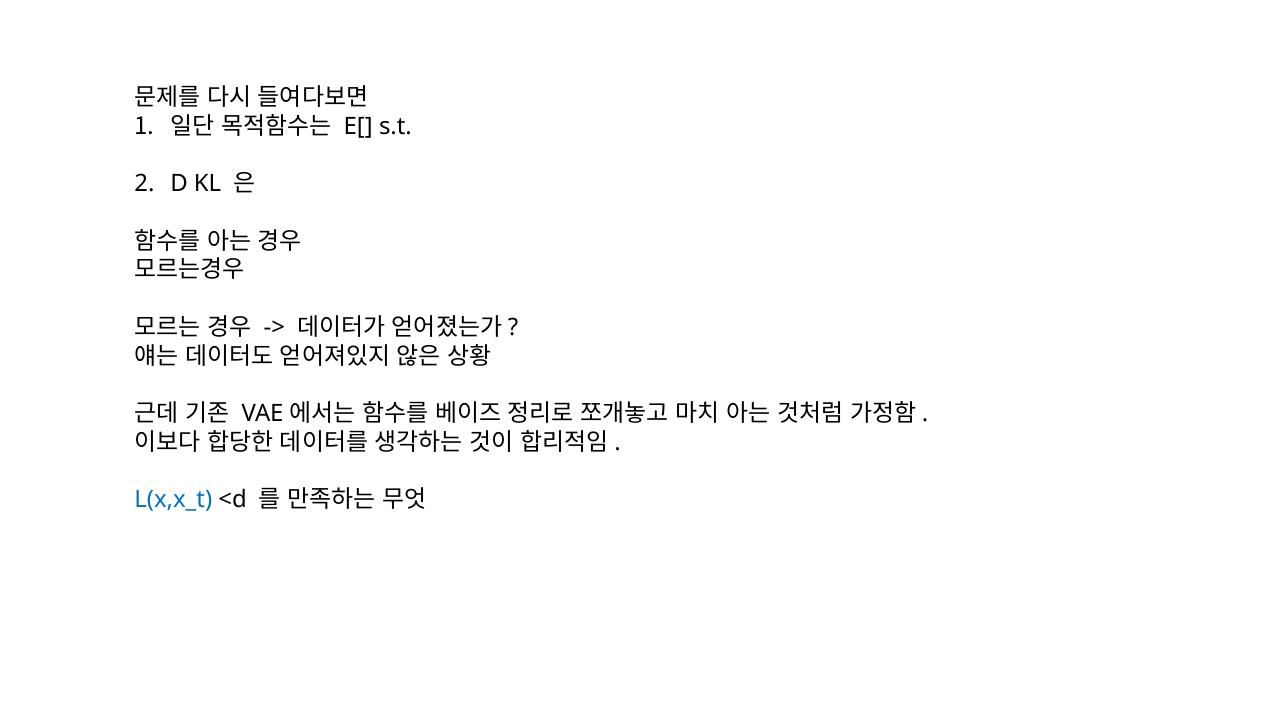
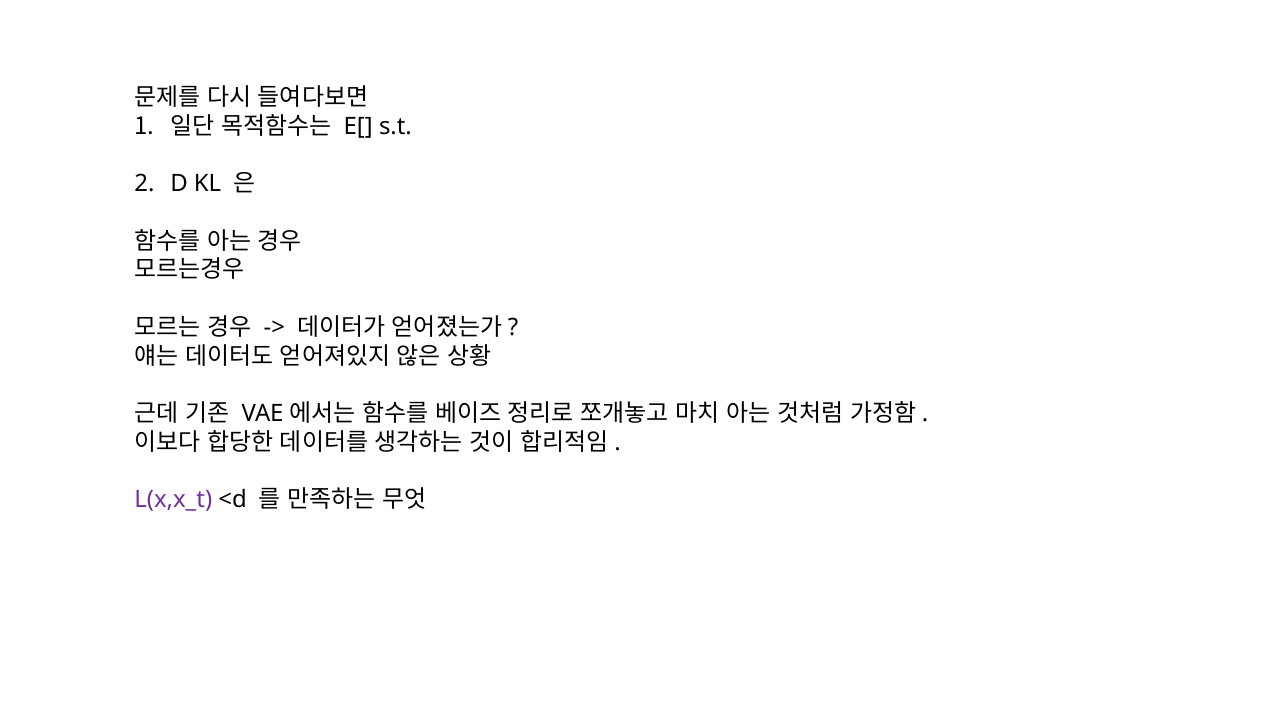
L(x,x_t colour: blue -> purple (173, 500)
